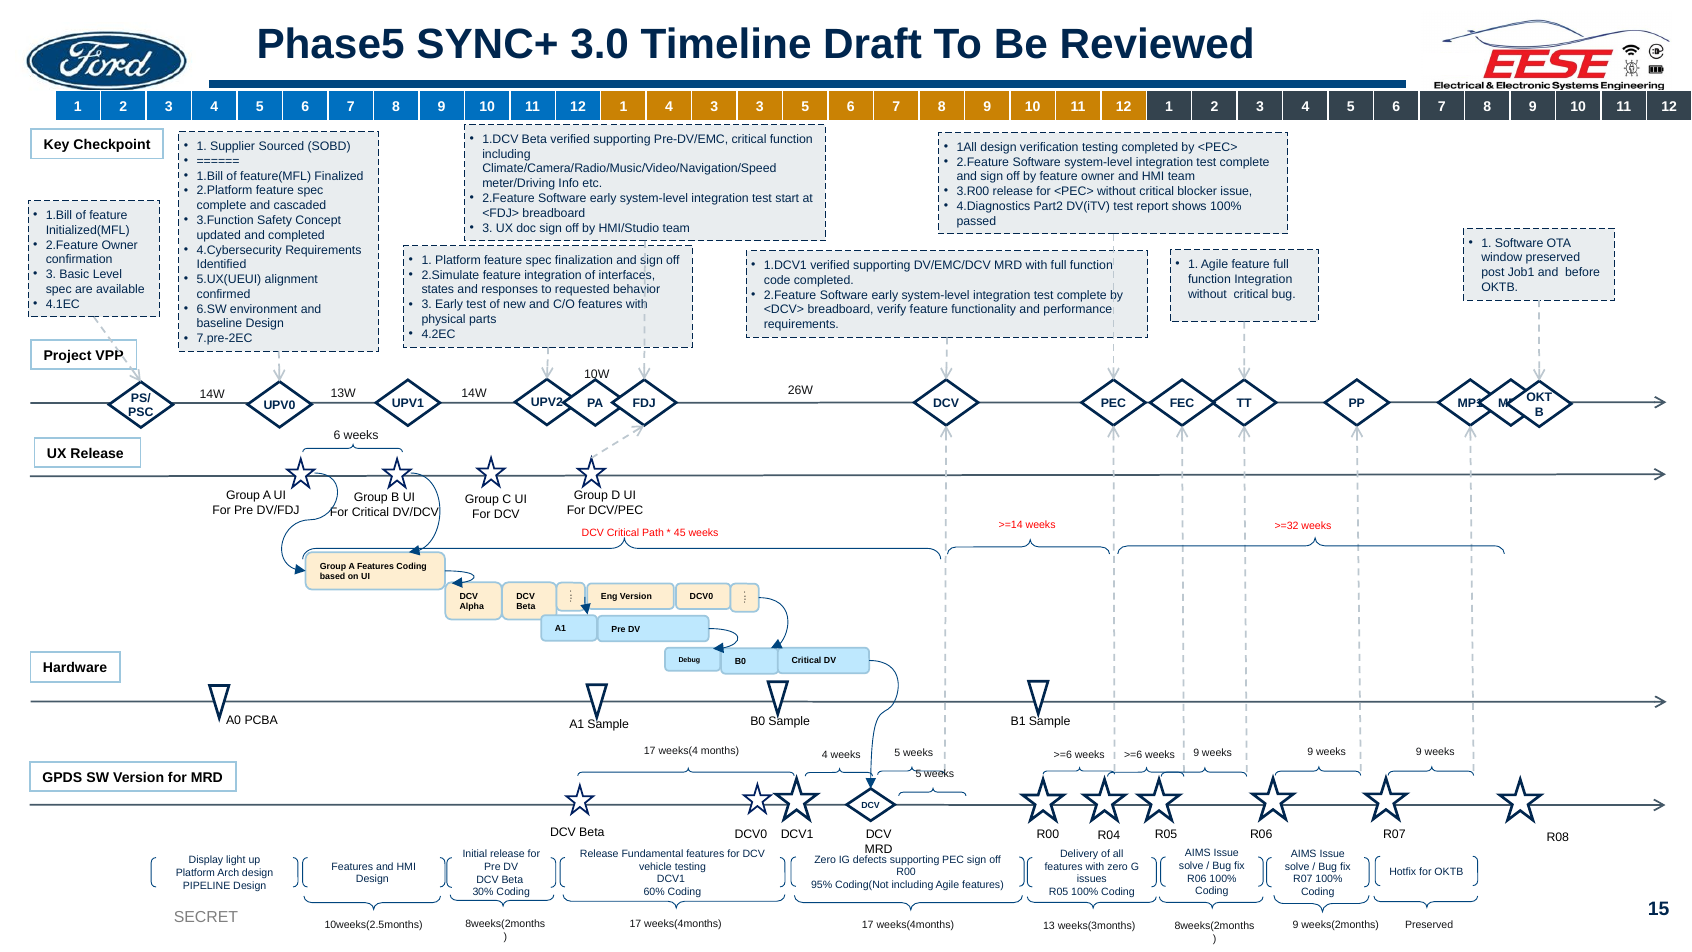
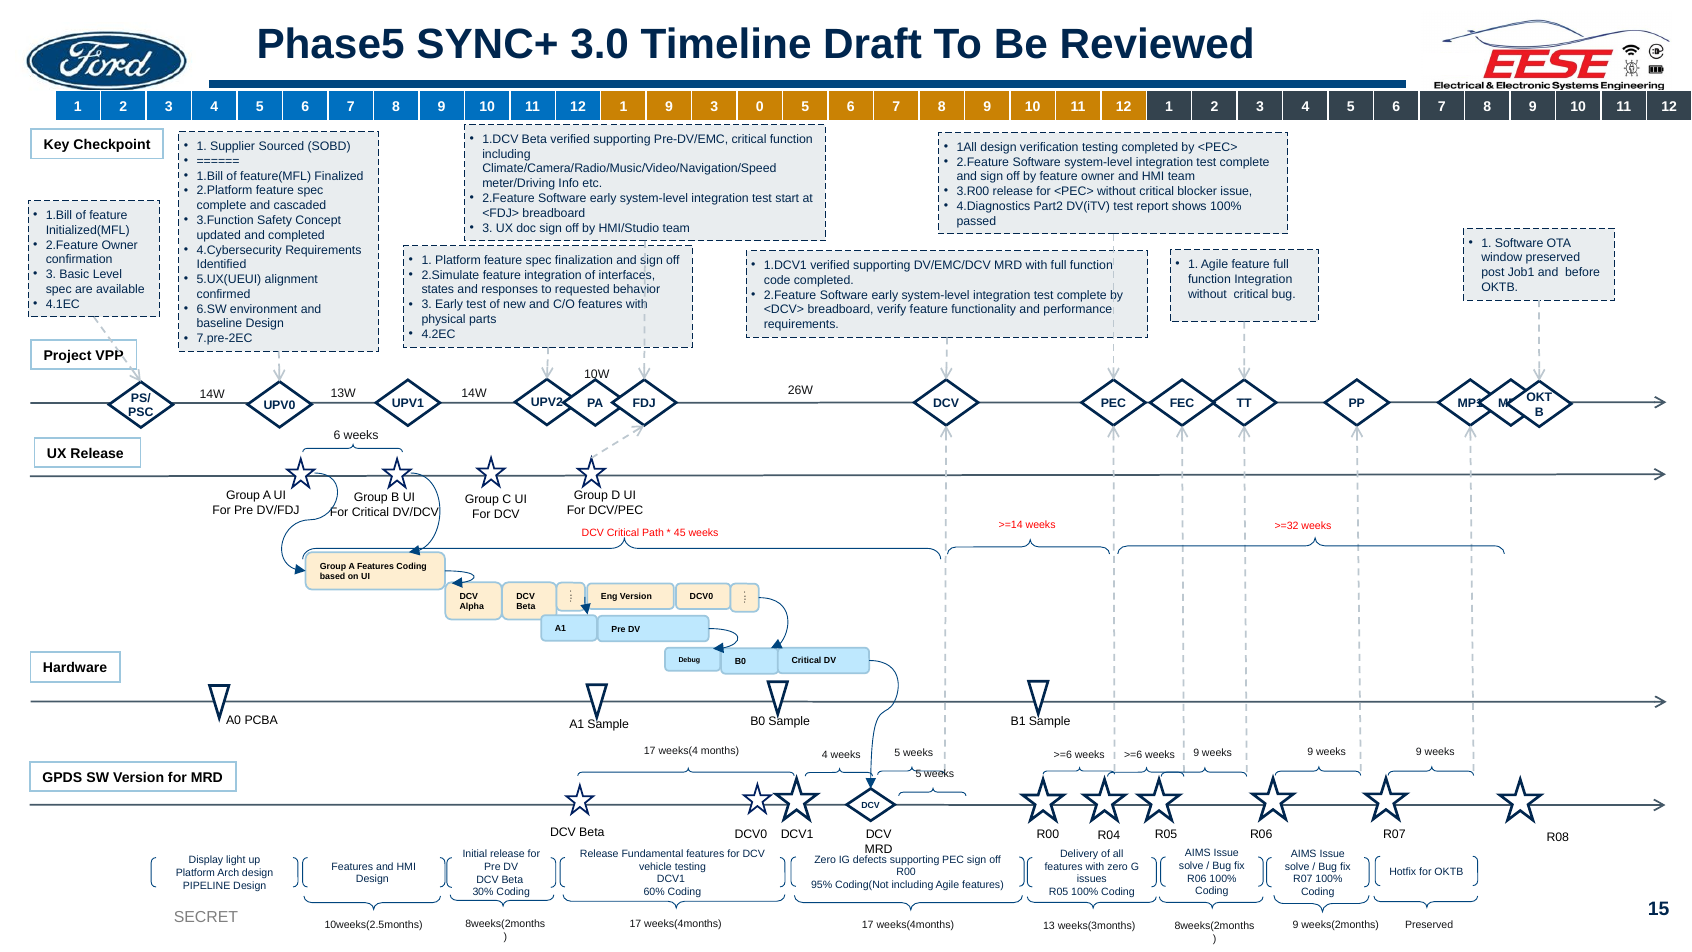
1 4: 4 -> 9 (669, 107)
3 3: 3 -> 0 (760, 107)
